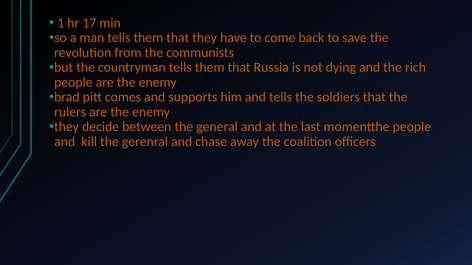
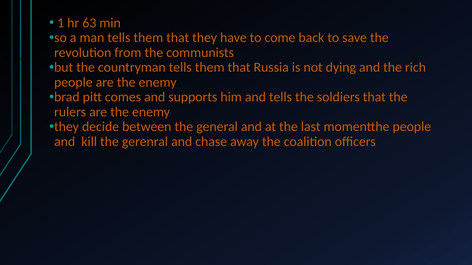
17: 17 -> 63 (89, 23)
